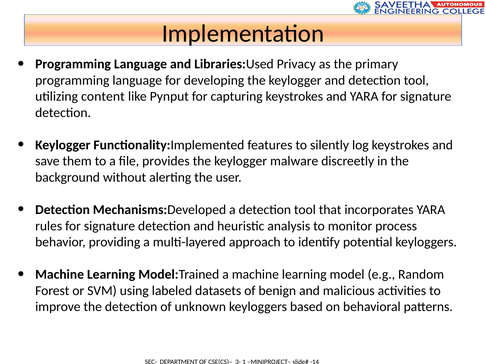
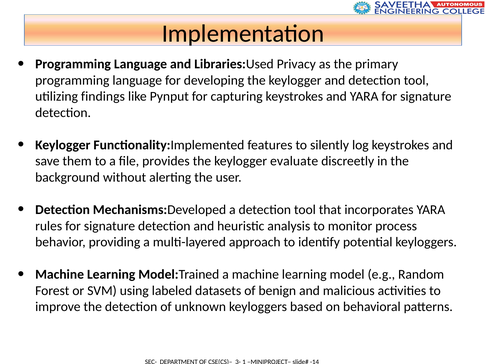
content: content -> findings (103, 97)
malware: malware -> evaluate (294, 161)
